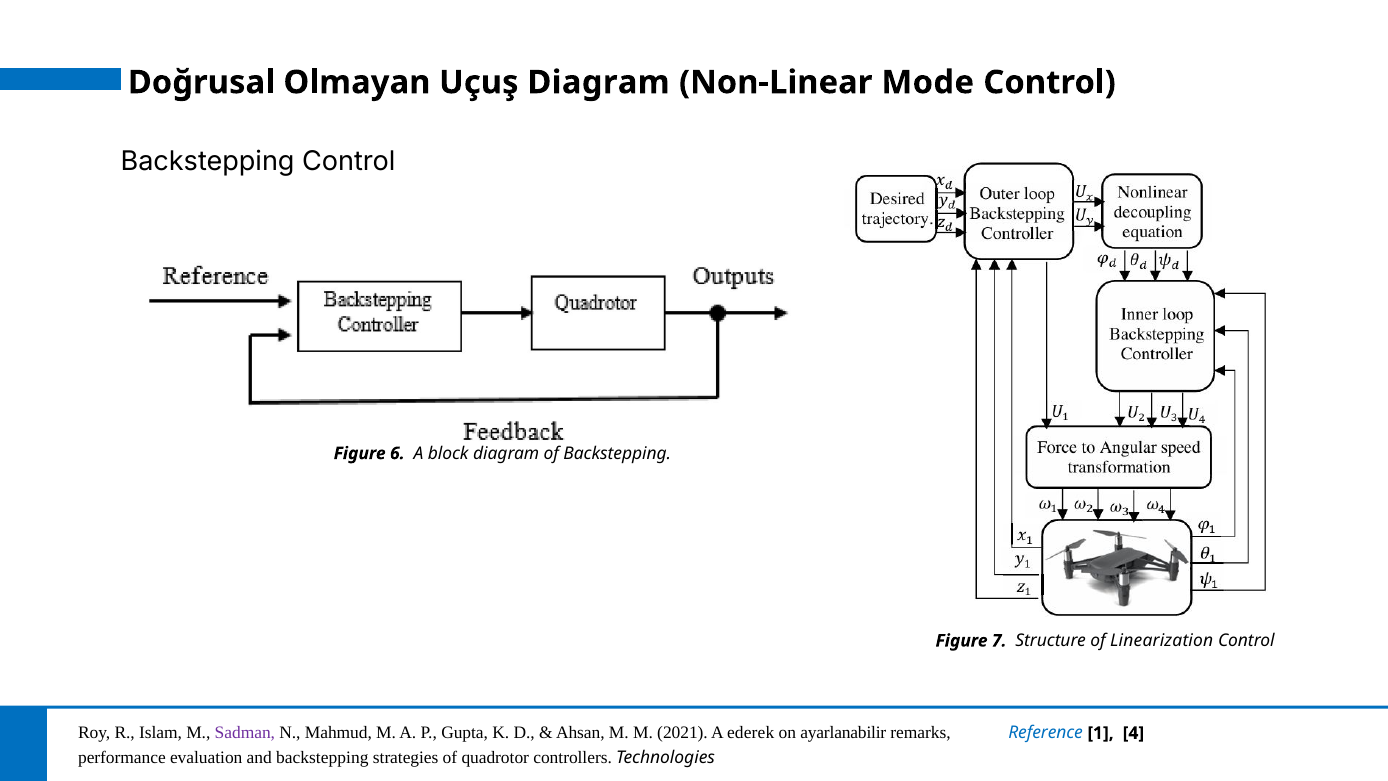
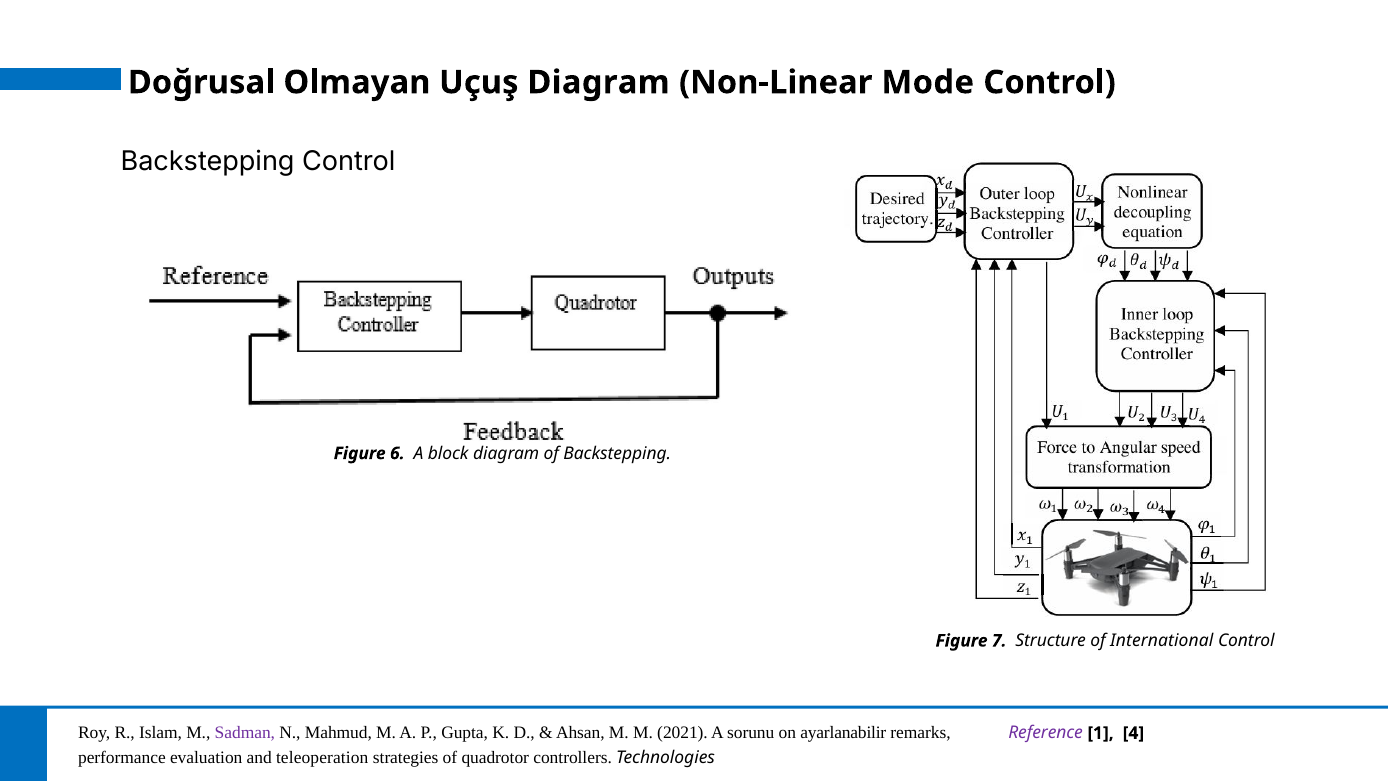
Linearization: Linearization -> International (1162, 641)
ederek: ederek -> sorunu (751, 733)
Reference colour: blue -> purple (1046, 733)
and backstepping: backstepping -> teleoperation (322, 757)
